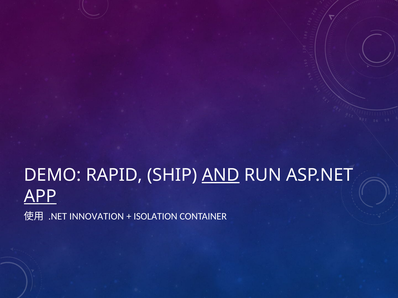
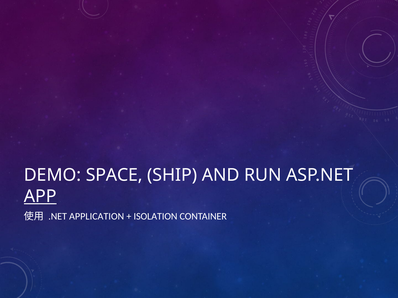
RAPID: RAPID -> SPACE (114, 175)
AND underline: present -> none (221, 175)
INNOVATION: INNOVATION -> APPLICATION (97, 217)
